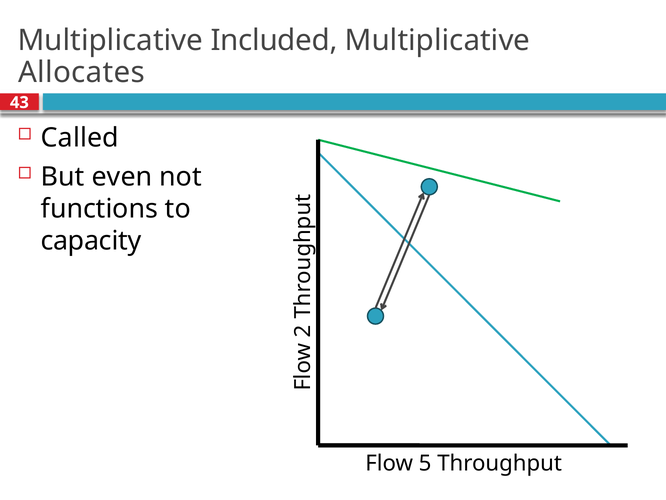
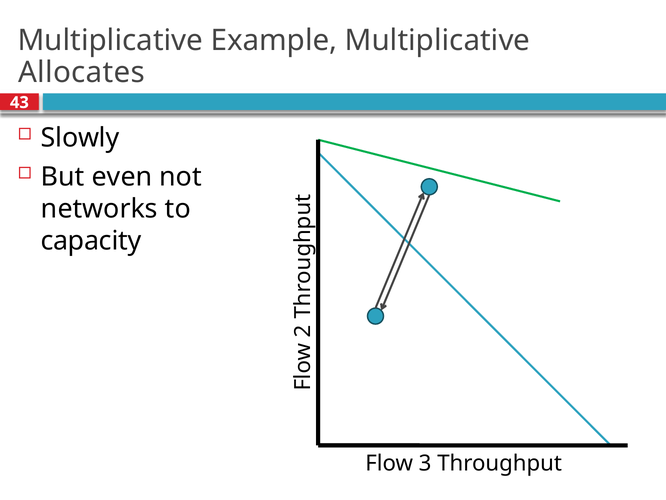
Included: Included -> Example (274, 41)
Called: Called -> Slowly (80, 138)
functions: functions -> networks (99, 209)
5: 5 -> 3 (425, 463)
